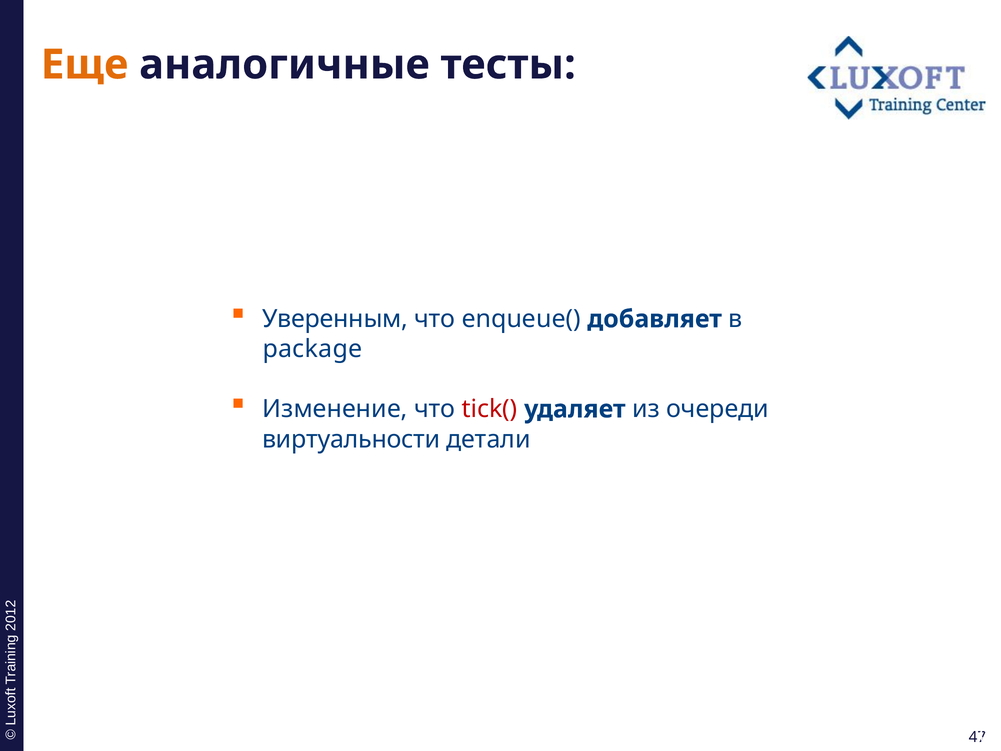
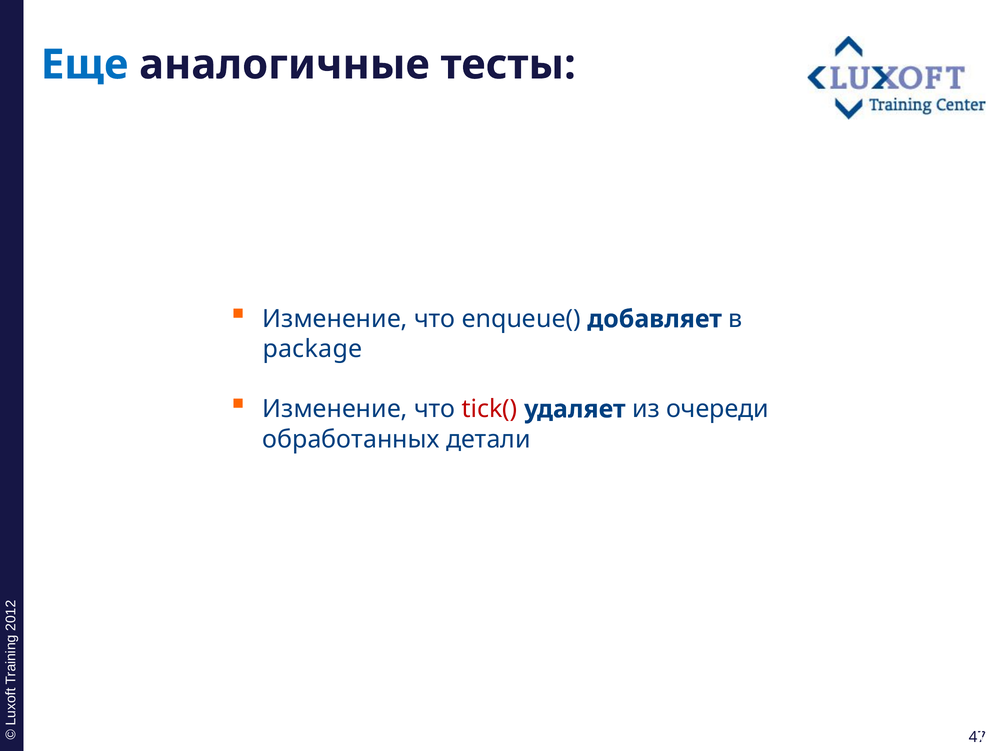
Еще colour: orange -> blue (85, 65)
Уверенным: Уверенным -> Изменение (335, 319)
виртуальности: виртуальности -> обработанных (351, 439)
